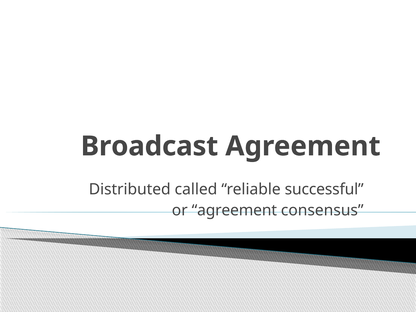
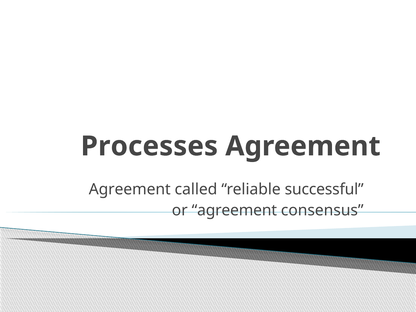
Broadcast: Broadcast -> Processes (149, 146)
Distributed: Distributed -> Agreement (130, 189)
